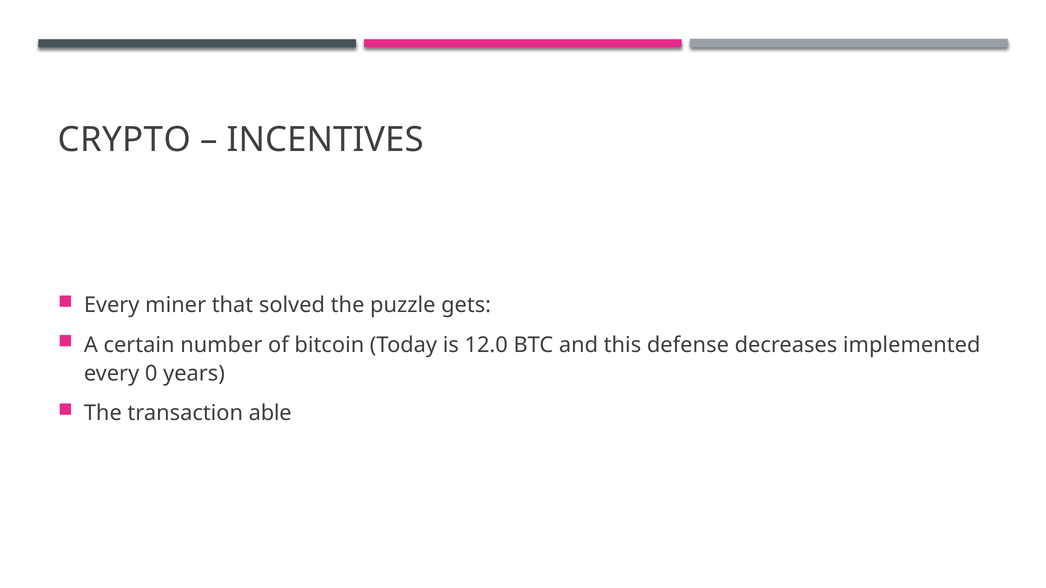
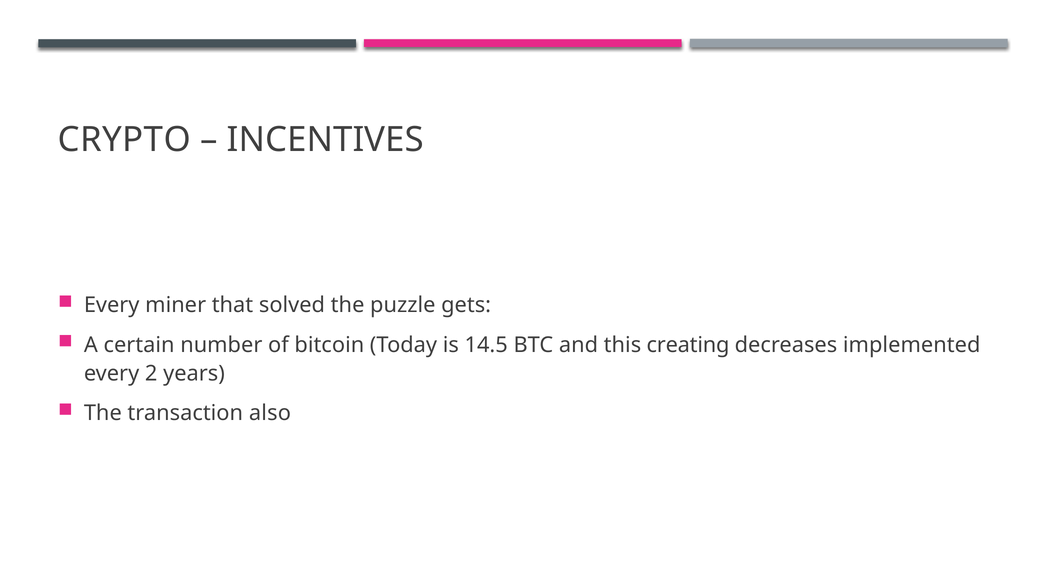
12.0: 12.0 -> 14.5 (486, 345)
defense: defense -> creating (688, 345)
0: 0 -> 2 (151, 374)
able: able -> also (270, 414)
